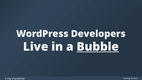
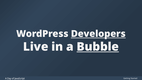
Developers underline: none -> present (98, 34)
